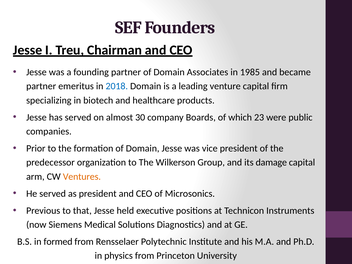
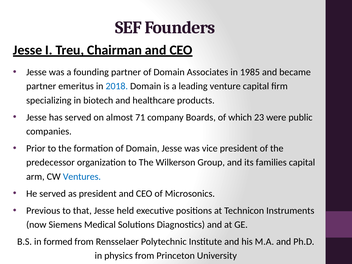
30: 30 -> 71 (140, 117)
damage: damage -> families (271, 162)
Ventures colour: orange -> blue (82, 177)
